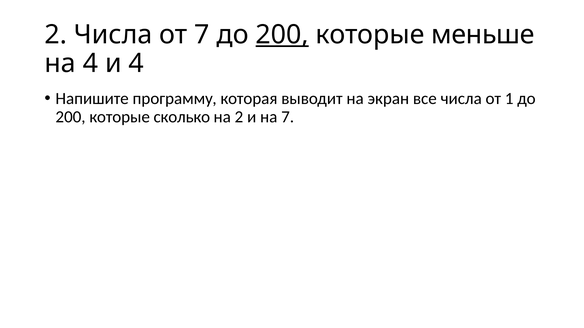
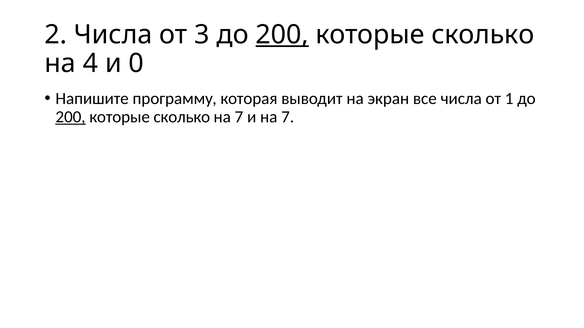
от 7: 7 -> 3 (202, 35)
меньше: меньше -> сколько (483, 35)
и 4: 4 -> 0 (136, 64)
200 underline: none -> present (71, 117)
2: 2 -> 7 (239, 117)
